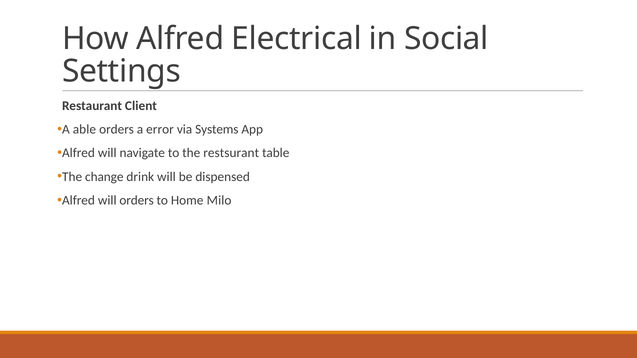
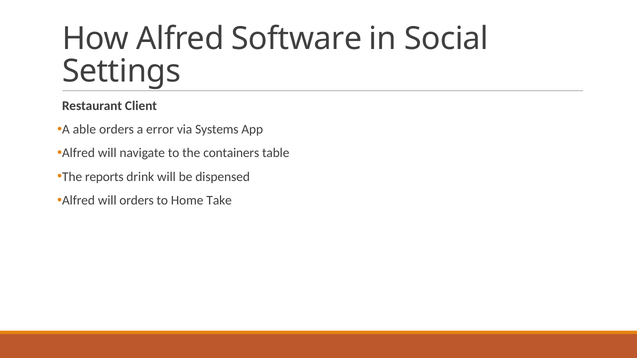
Electrical: Electrical -> Software (297, 39)
restsurant: restsurant -> containers (231, 153)
change: change -> reports (104, 177)
Milo: Milo -> Take (219, 200)
